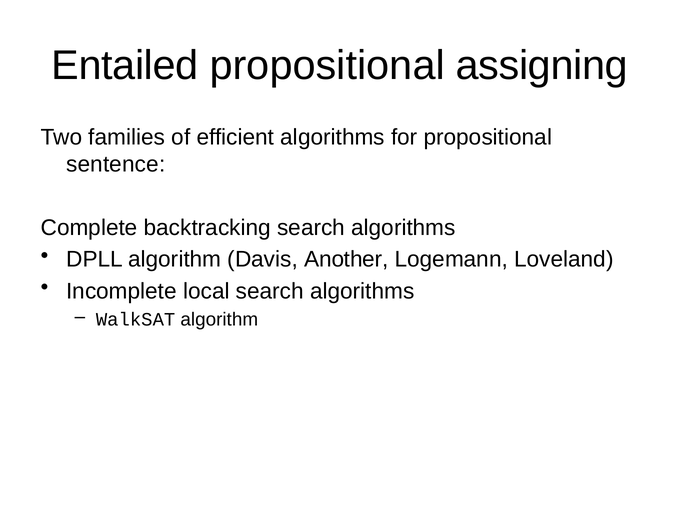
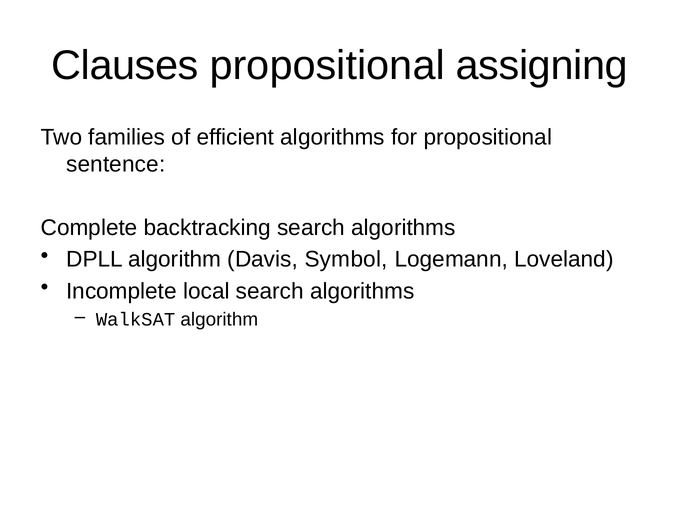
Entailed: Entailed -> Clauses (125, 66)
Another: Another -> Symbol (346, 260)
